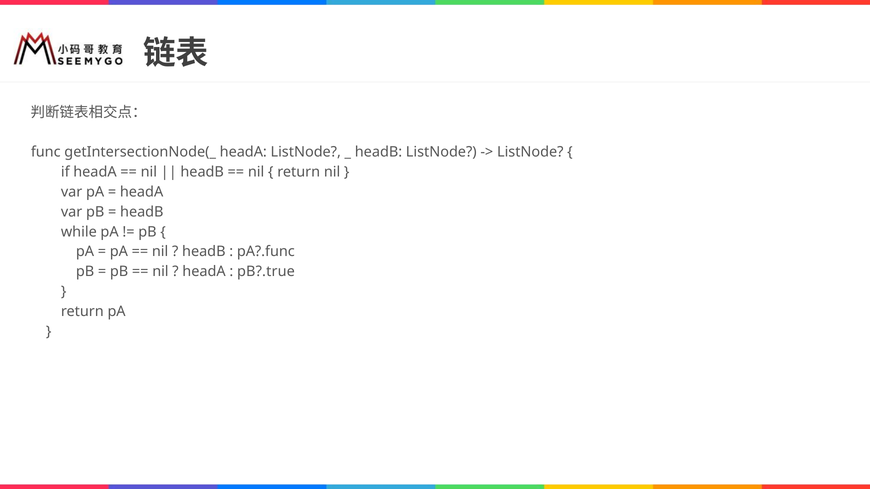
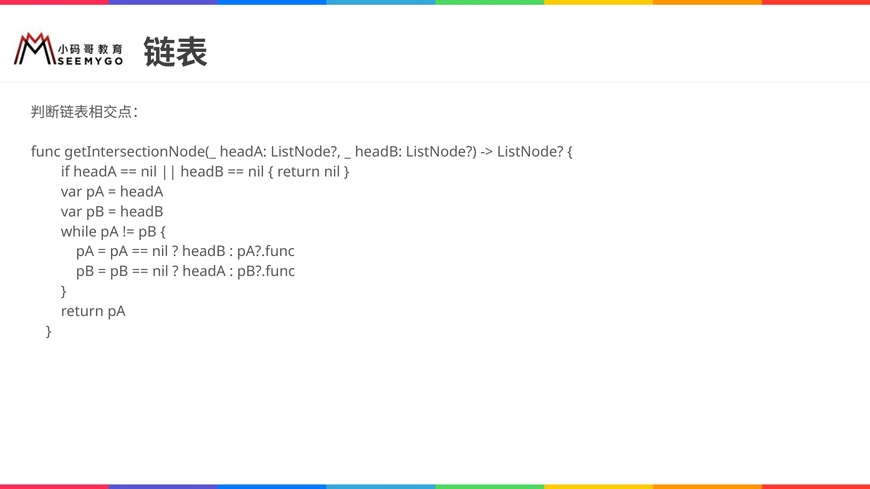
pB?.true: pB?.true -> pB?.func (266, 272)
